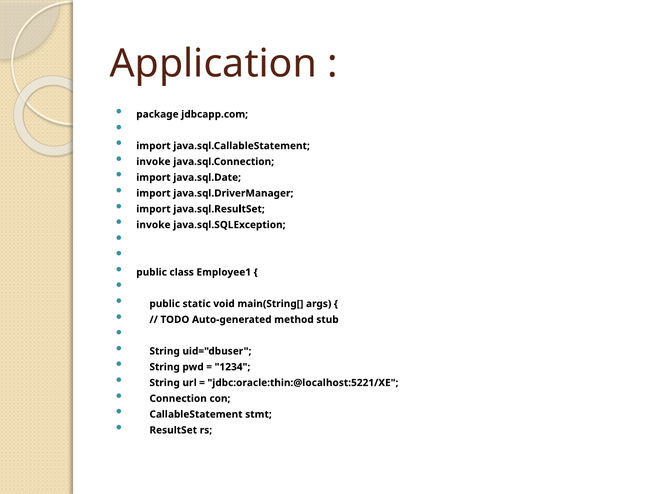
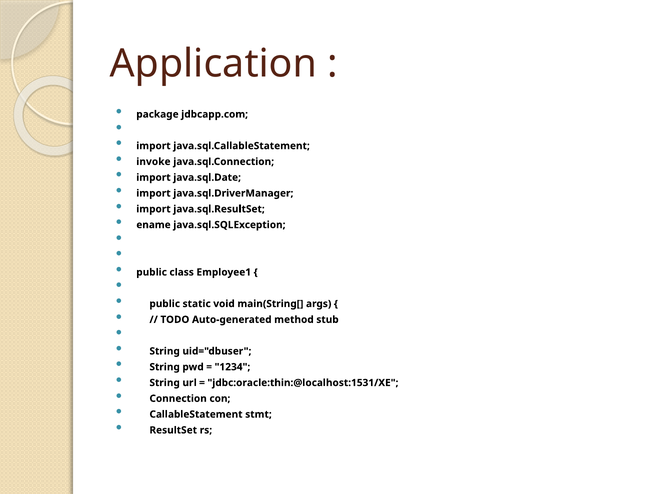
invoke: invoke -> ename (153, 225)
jdbc:oracle:thin:@localhost:5221/XE: jdbc:oracle:thin:@localhost:5221/XE -> jdbc:oracle:thin:@localhost:1531/XE (303, 383)
